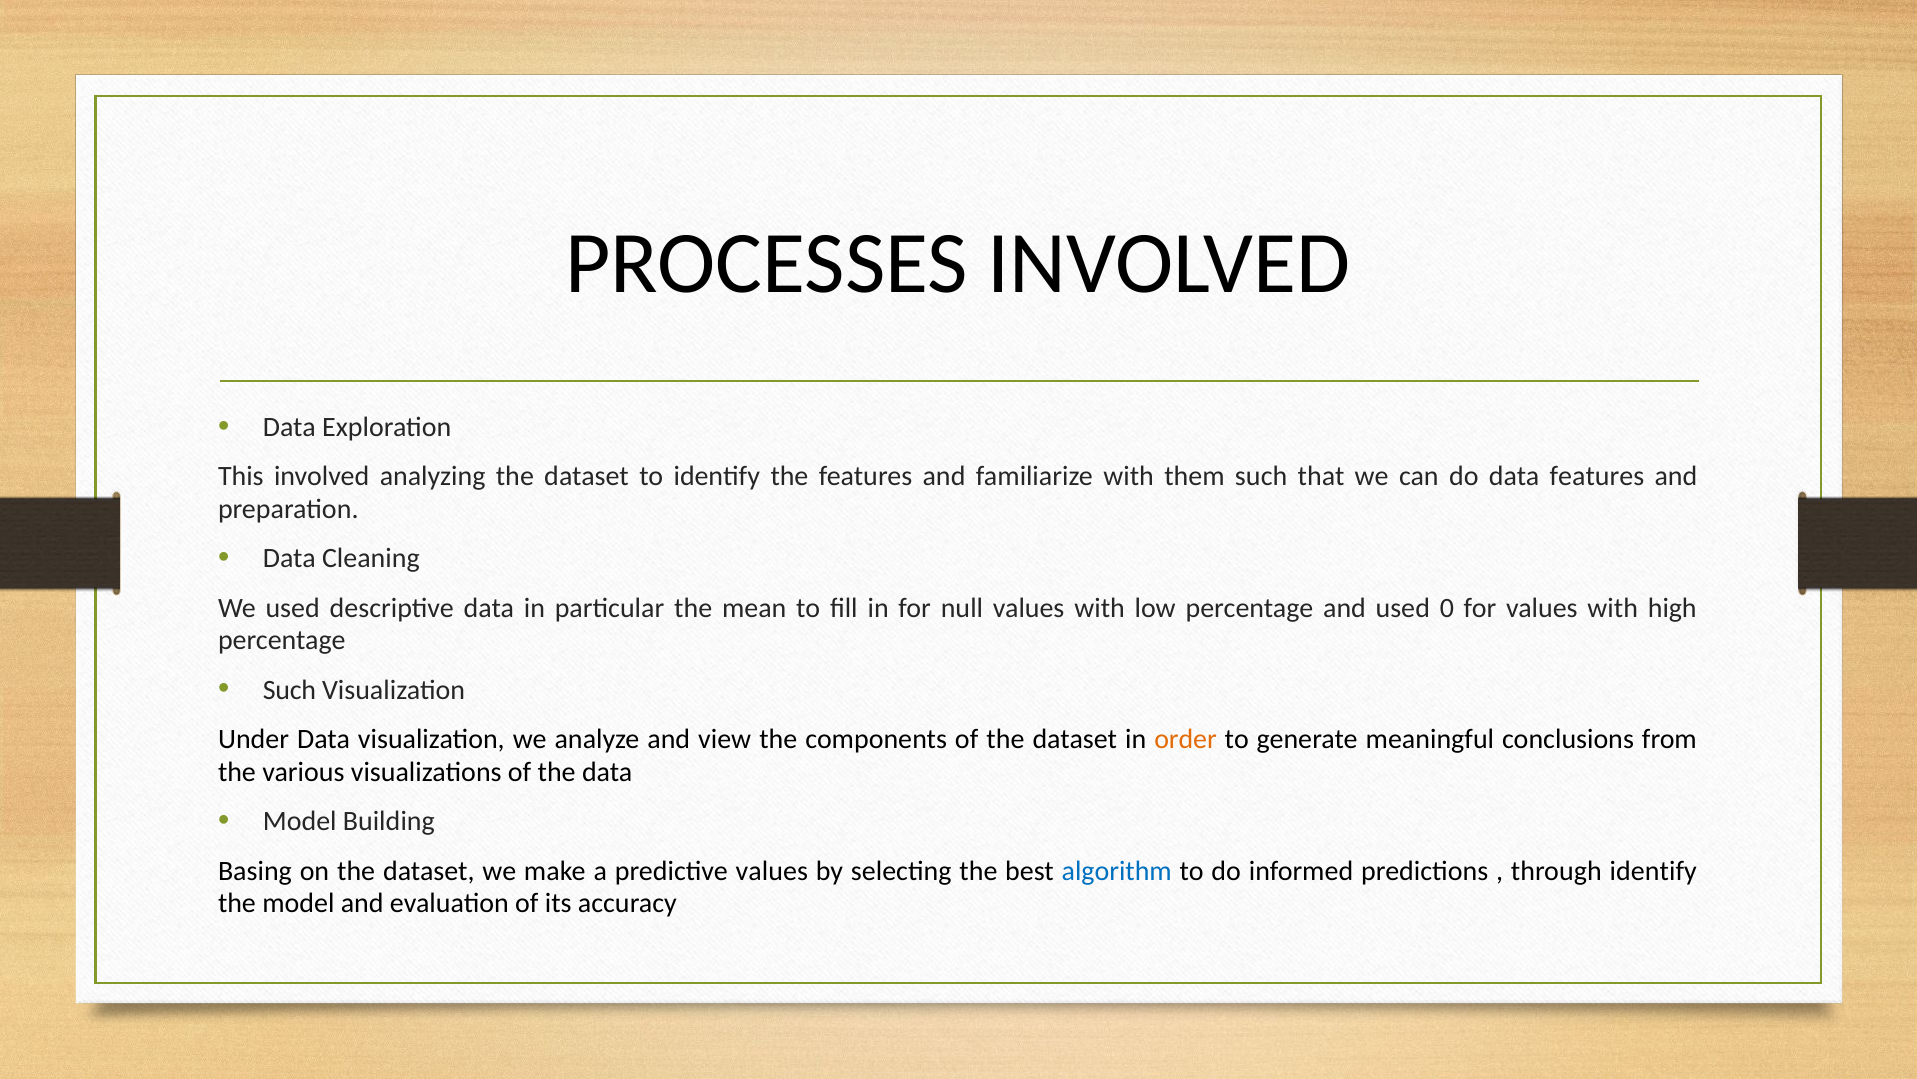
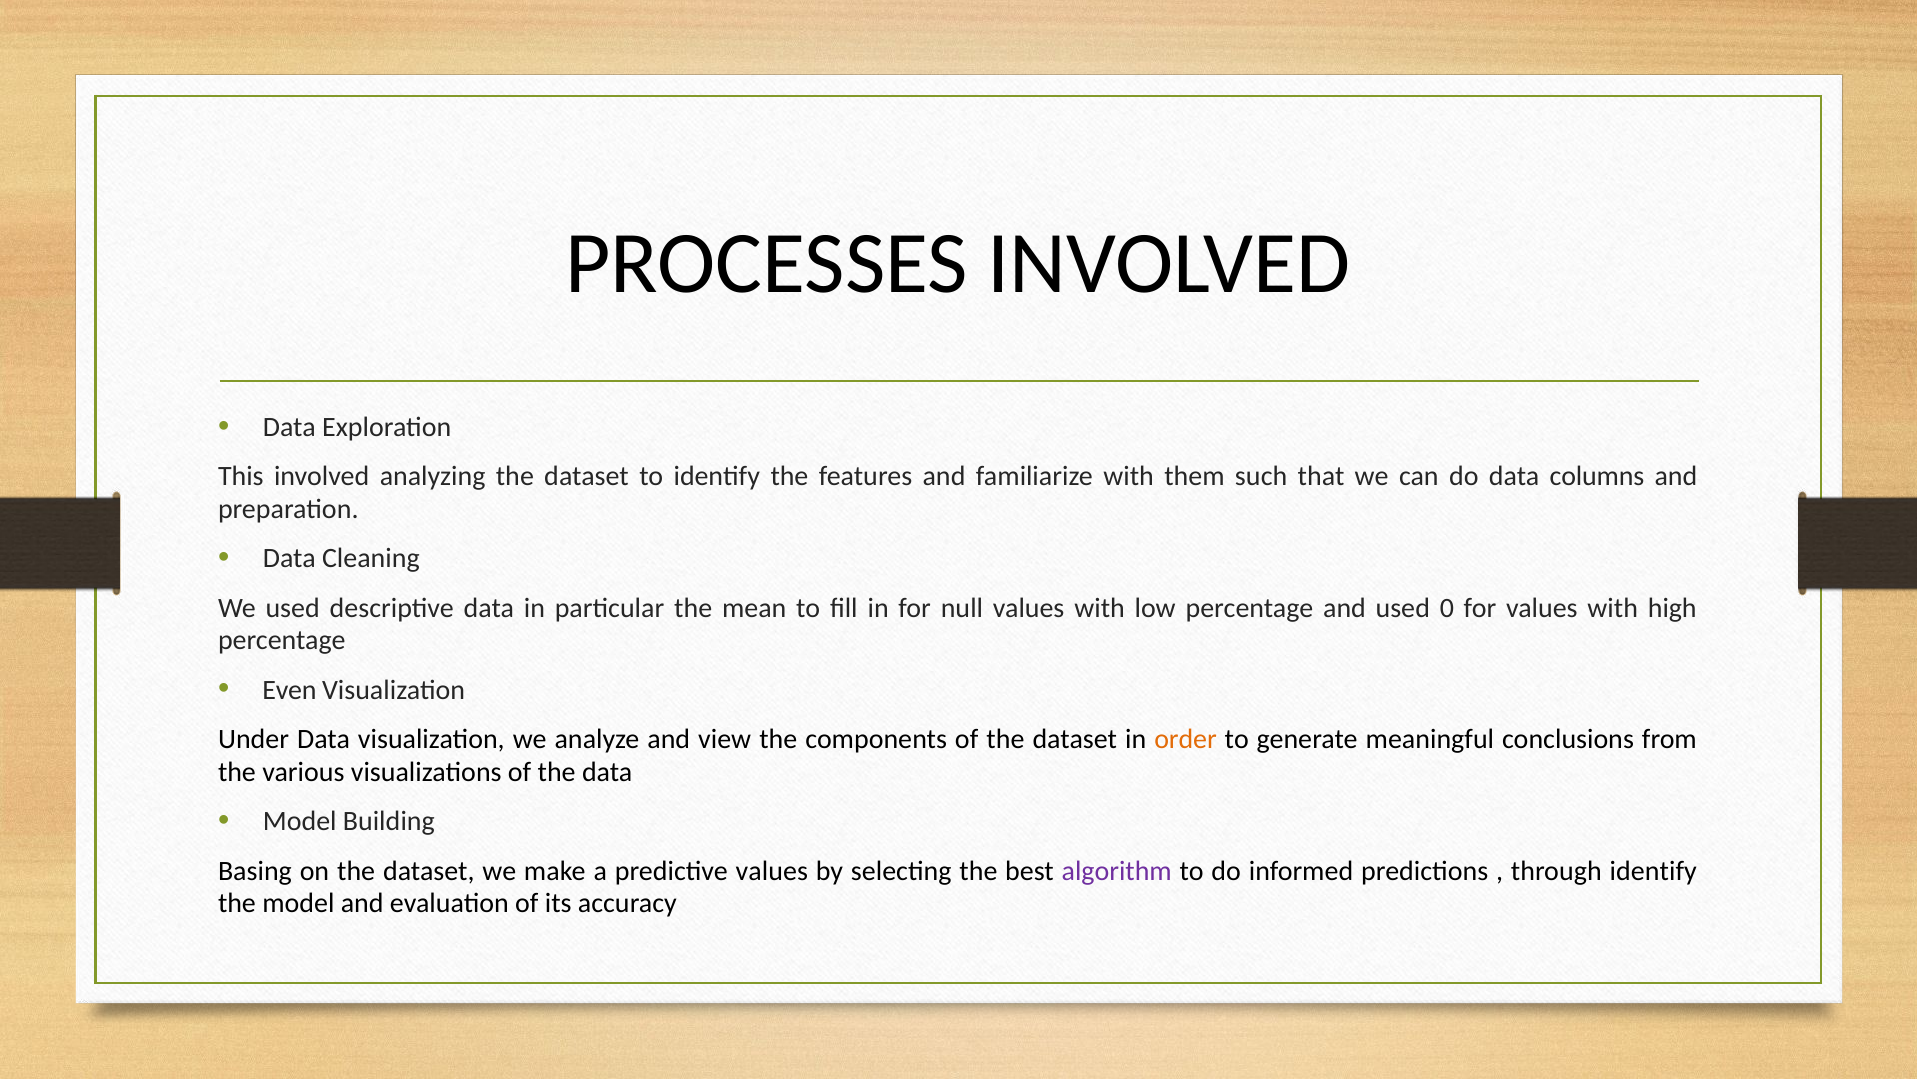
data features: features -> columns (1597, 476)
Such: Such -> Even (289, 689)
algorithm colour: blue -> purple (1117, 870)
